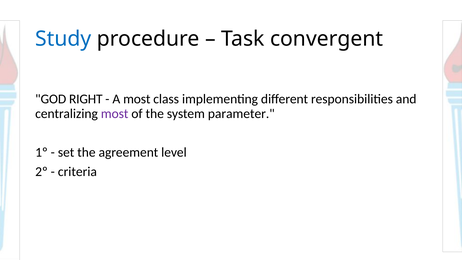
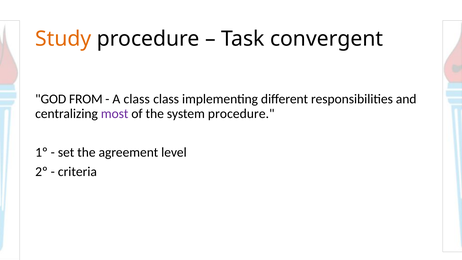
Study colour: blue -> orange (63, 39)
RIGHT: RIGHT -> FROM (86, 99)
A most: most -> class (137, 99)
system parameter: parameter -> procedure (241, 114)
